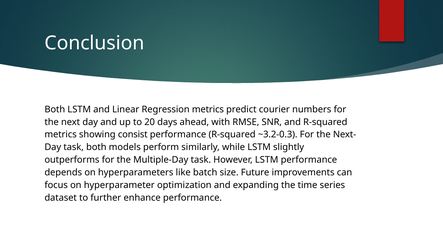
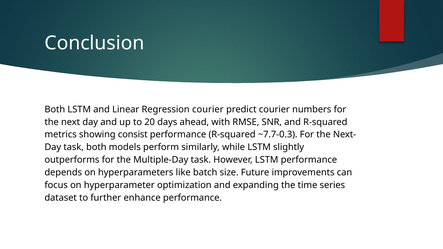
Regression metrics: metrics -> courier (208, 109)
~3.2-0.3: ~3.2-0.3 -> ~7.7-0.3 (278, 135)
